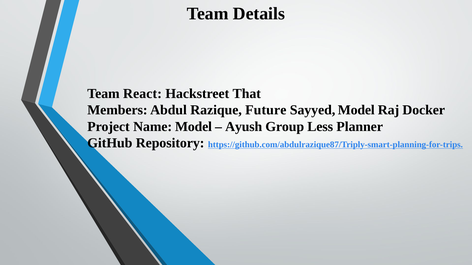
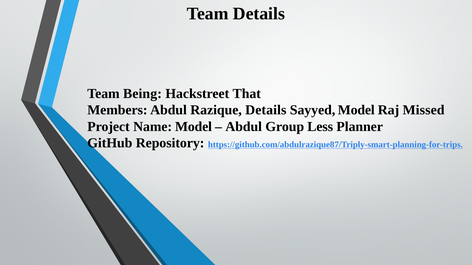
React: React -> Being (142, 94)
Razique Future: Future -> Details (266, 110)
Docker: Docker -> Missed (424, 110)
Ayush: Ayush -> Abdul (244, 127)
